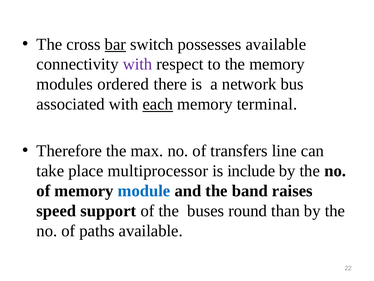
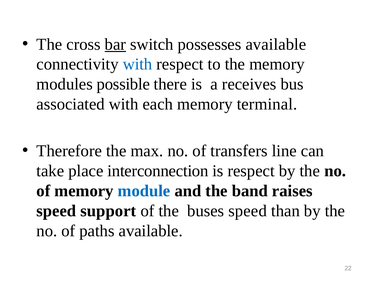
with colour: purple -> blue (138, 64)
ordered: ordered -> possible (123, 84)
network: network -> receives (249, 84)
each underline: present -> none (158, 104)
multiprocessor: multiprocessor -> interconnection (158, 171)
is include: include -> respect (251, 171)
buses round: round -> speed (248, 210)
